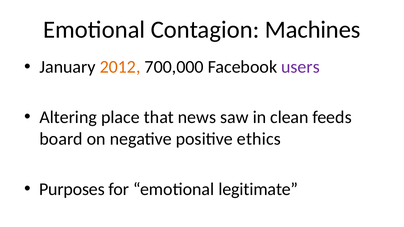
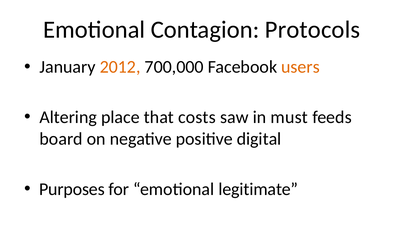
Machines: Machines -> Protocols (313, 30)
users colour: purple -> orange (300, 67)
news: news -> costs (197, 117)
clean: clean -> must (289, 117)
ethics: ethics -> digital (259, 139)
